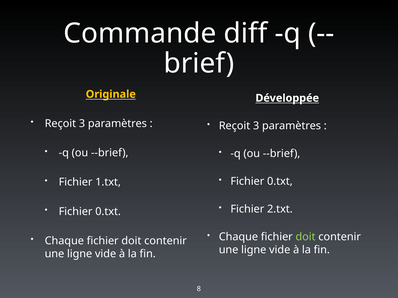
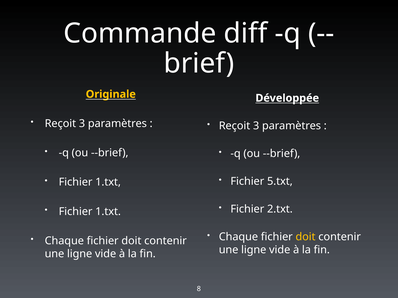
0.txt: 0.txt -> 5.txt (280, 182)
0.txt: 0.txt -> 1.txt (108, 212)
doit colour: light green -> yellow (306, 237)
